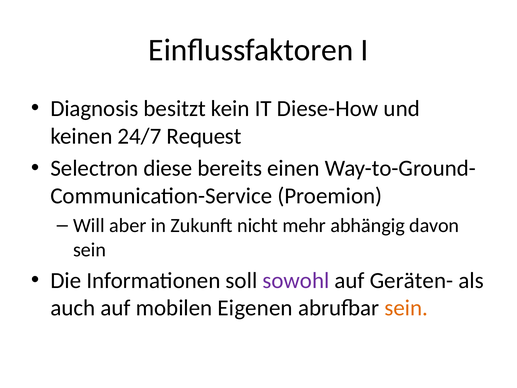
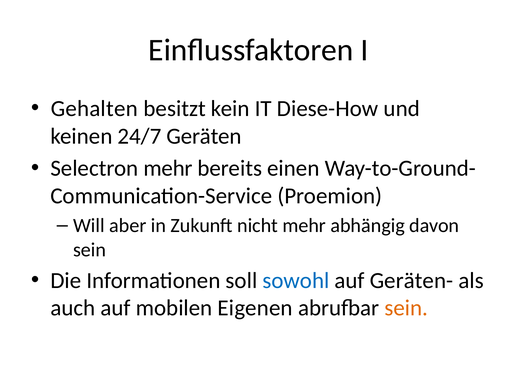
Diagnosis: Diagnosis -> Gehalten (94, 108)
Request: Request -> Geräten (204, 136)
Selectron diese: diese -> mehr (168, 168)
sowohl colour: purple -> blue (296, 280)
